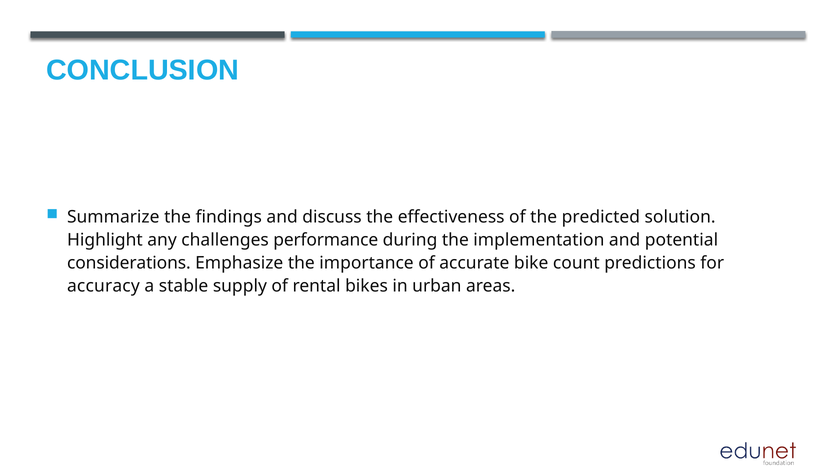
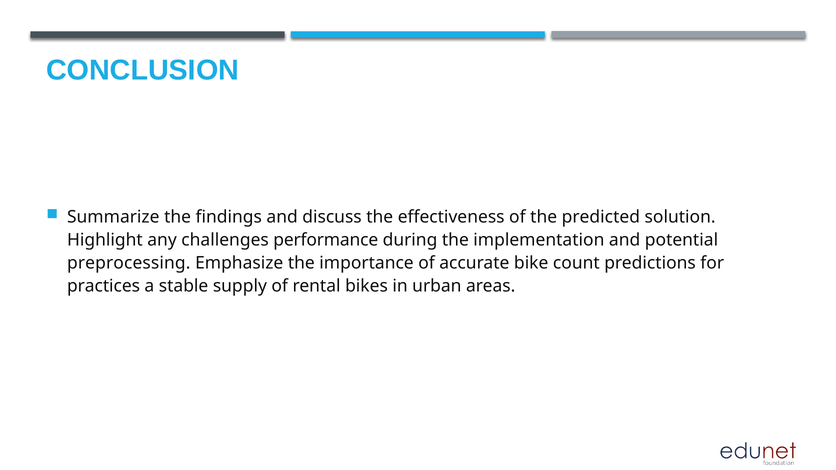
considerations: considerations -> preprocessing (129, 263)
accuracy: accuracy -> practices (104, 286)
